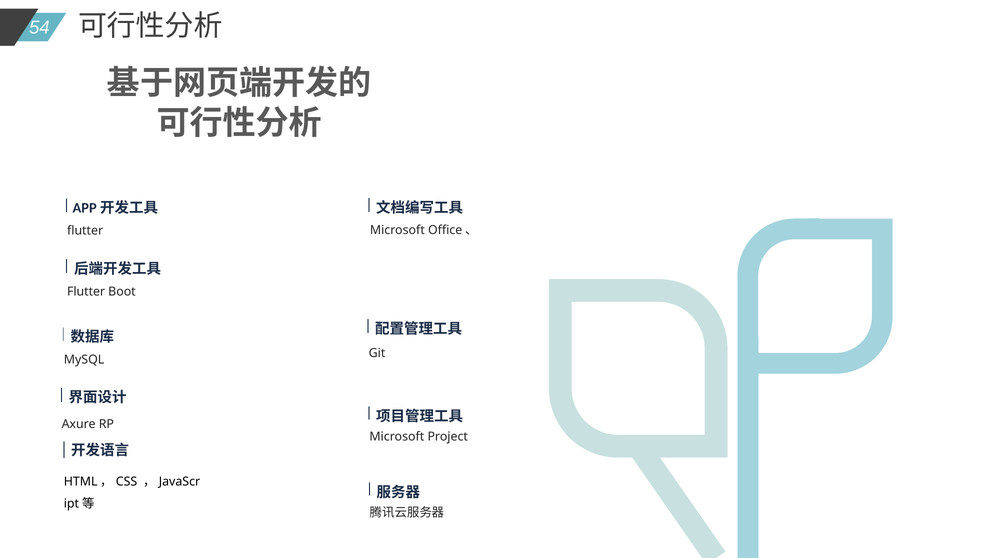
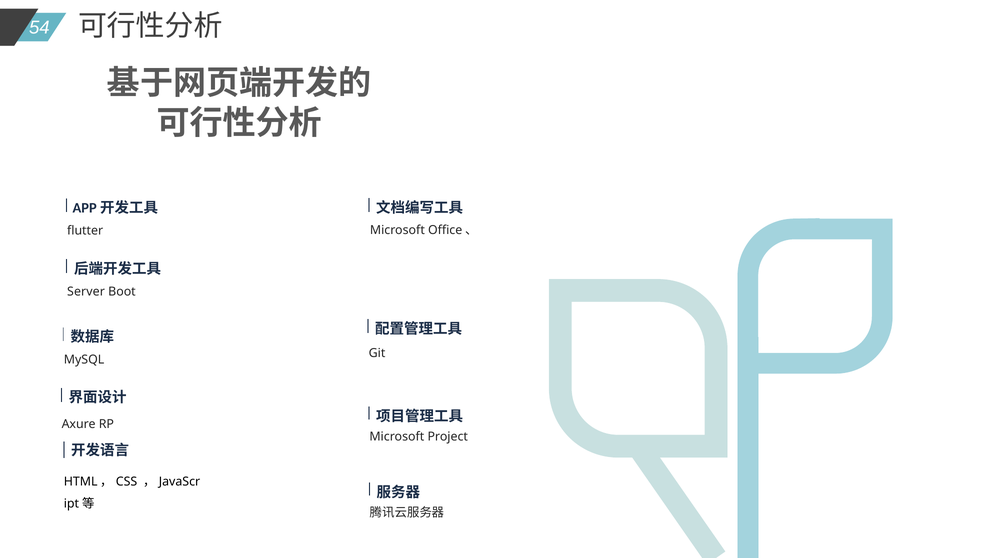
Flutter: Flutter -> Server (86, 291)
